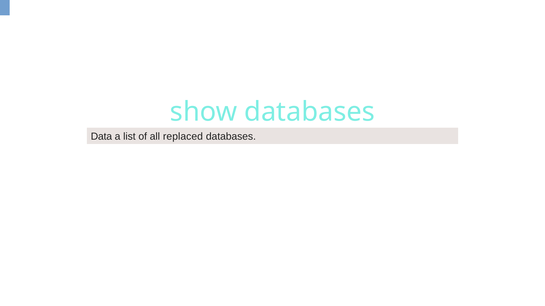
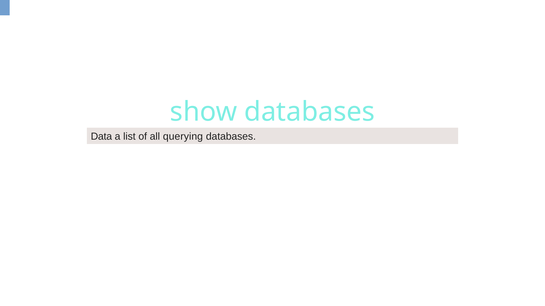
replaced: replaced -> querying (183, 137)
